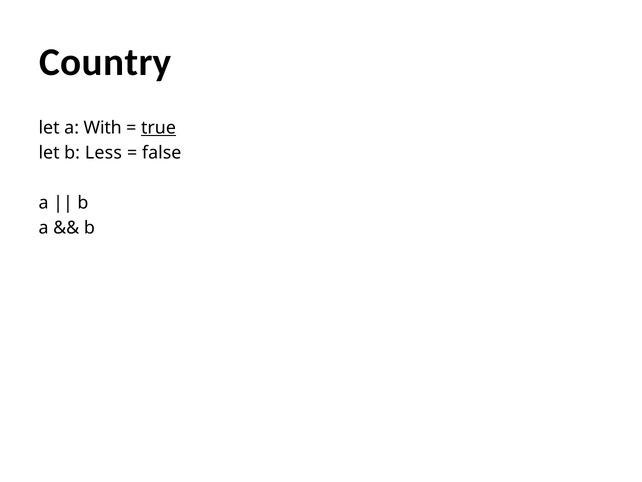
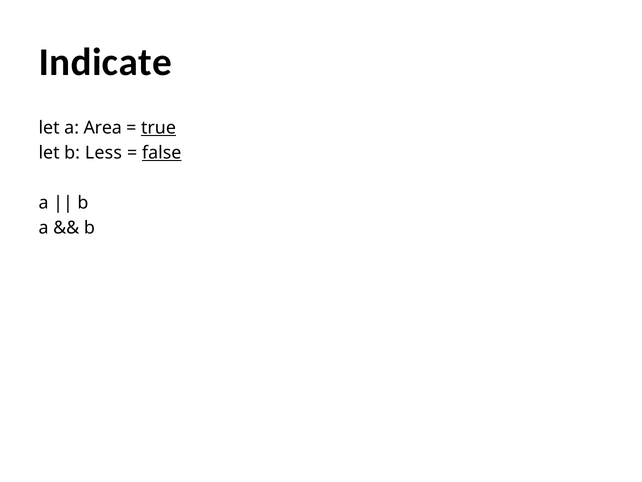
Country: Country -> Indicate (105, 62)
With: With -> Area (103, 128)
false underline: none -> present (162, 153)
